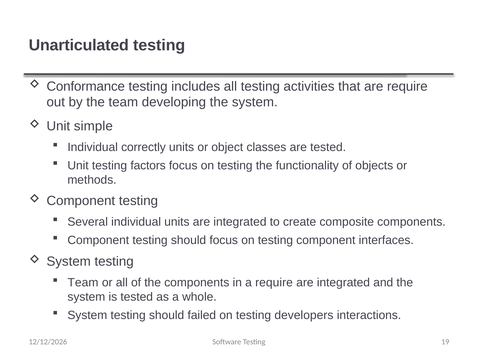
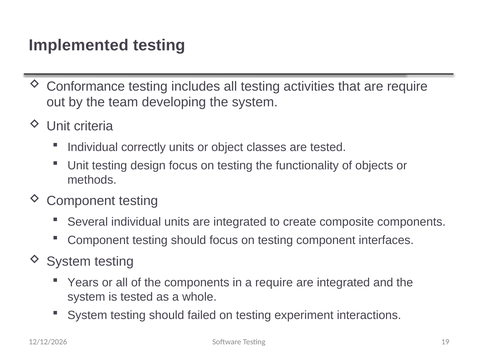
Unarticulated: Unarticulated -> Implemented (79, 45)
simple: simple -> criteria (93, 126)
factors: factors -> design (148, 166)
Team: Team -> Years (83, 283)
developers: developers -> experiment (304, 316)
